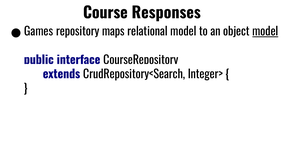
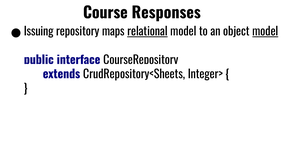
Games: Games -> Issuing (39, 32)
relational underline: none -> present (147, 32)
CrudRepository<Search: CrudRepository<Search -> CrudRepository<Sheets (134, 74)
